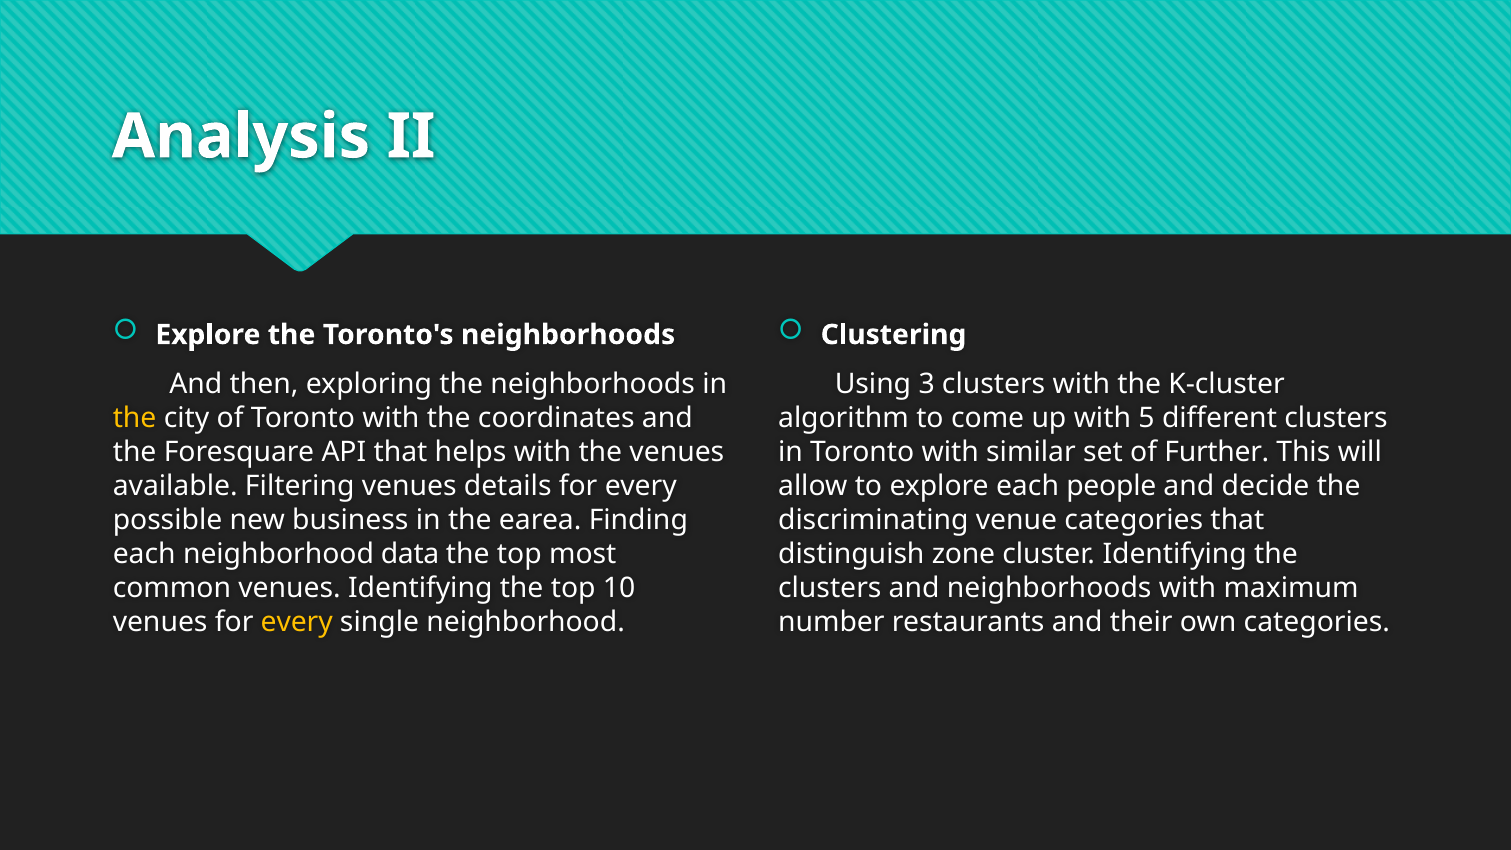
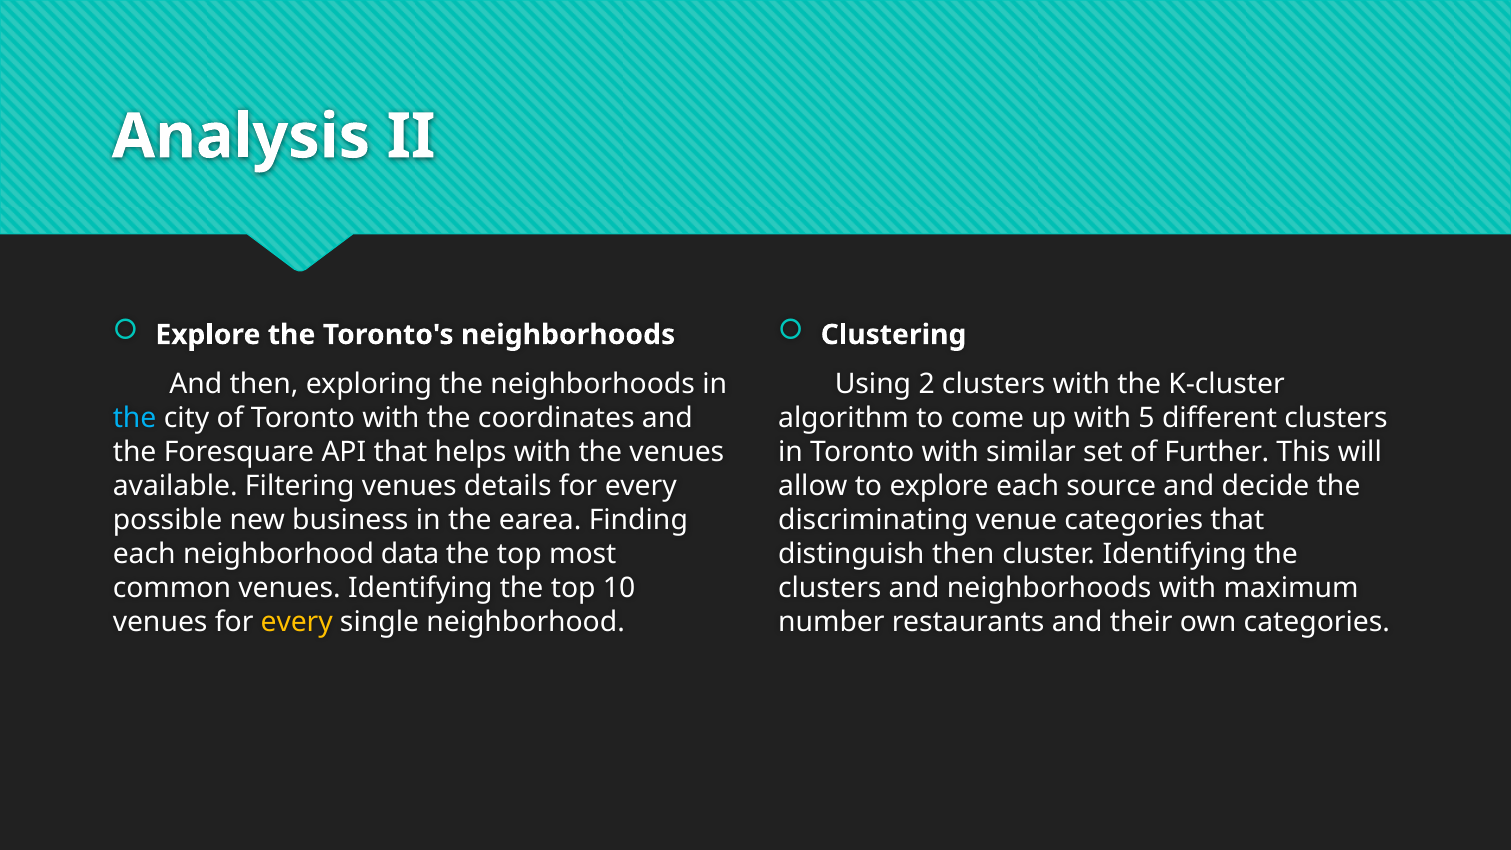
3: 3 -> 2 (927, 384)
the colour: yellow -> light blue (135, 418)
people: people -> source (1111, 486)
distinguish zone: zone -> then (963, 554)
